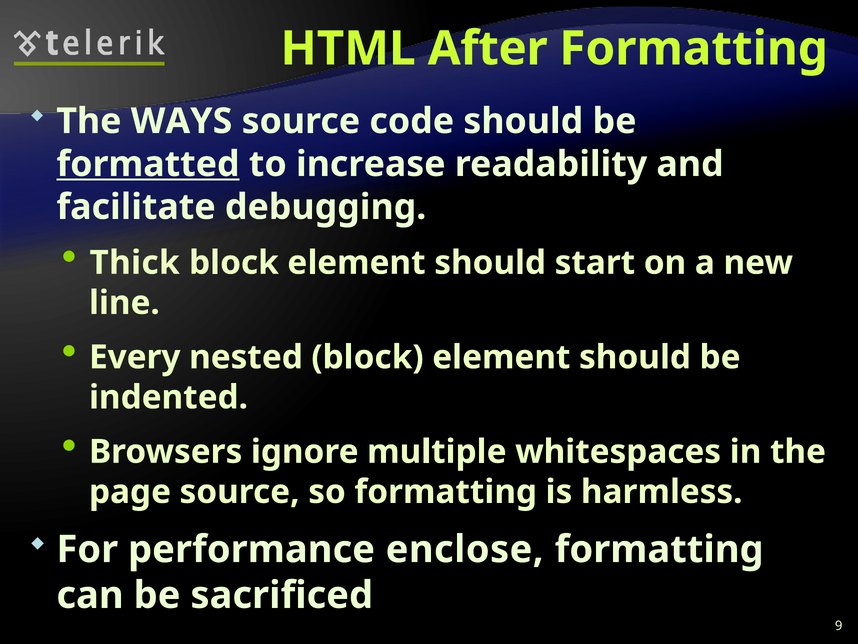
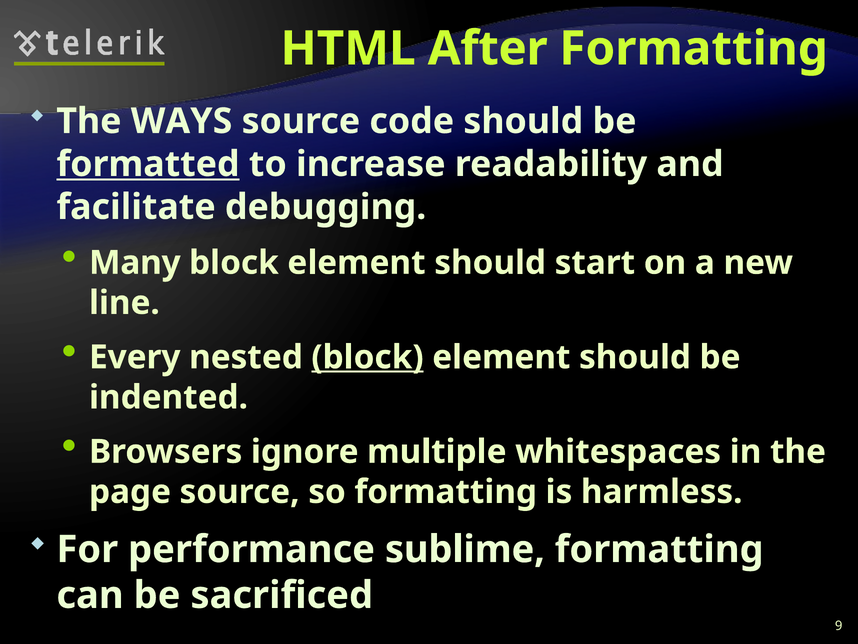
Thick: Thick -> Many (135, 263)
block underline: none -> present (367, 357)
enclose: enclose -> sublime (465, 549)
